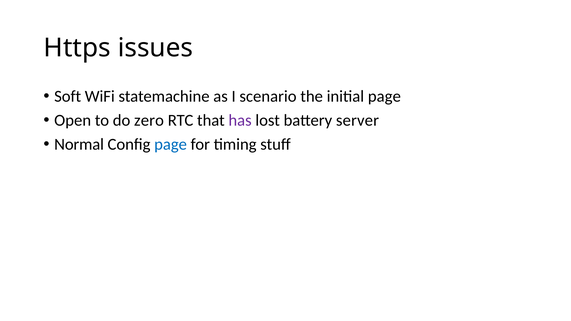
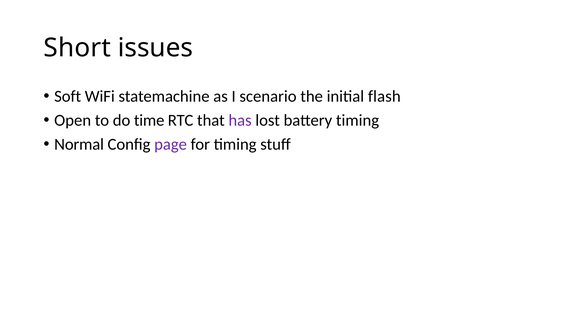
Https: Https -> Short (77, 48)
initial page: page -> flash (384, 97)
zero: zero -> time (149, 120)
battery server: server -> timing (358, 120)
page colour: blue -> purple (171, 144)
